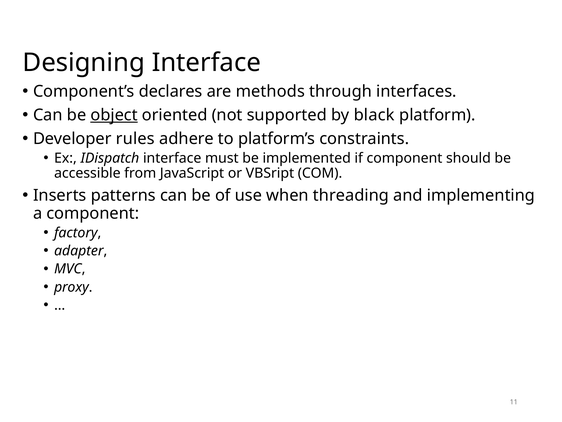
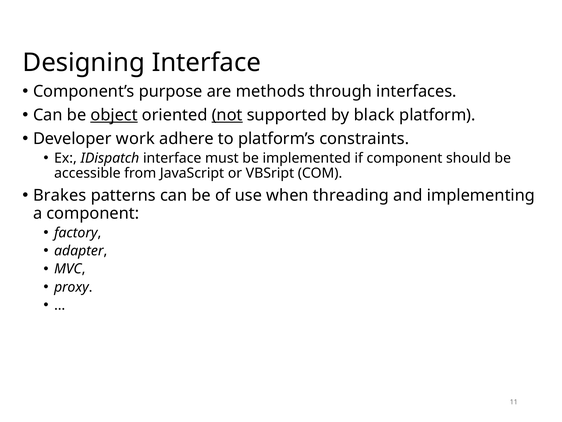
declares: declares -> purpose (171, 91)
not underline: none -> present (227, 115)
rules: rules -> work (135, 138)
Inserts: Inserts -> Brakes (60, 195)
